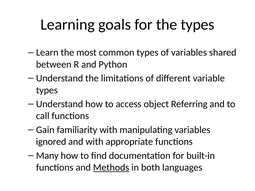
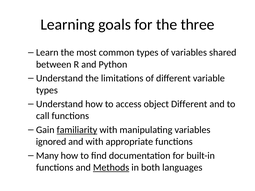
the types: types -> three (198, 25)
object Referring: Referring -> Different (189, 104)
familiarity underline: none -> present (77, 130)
